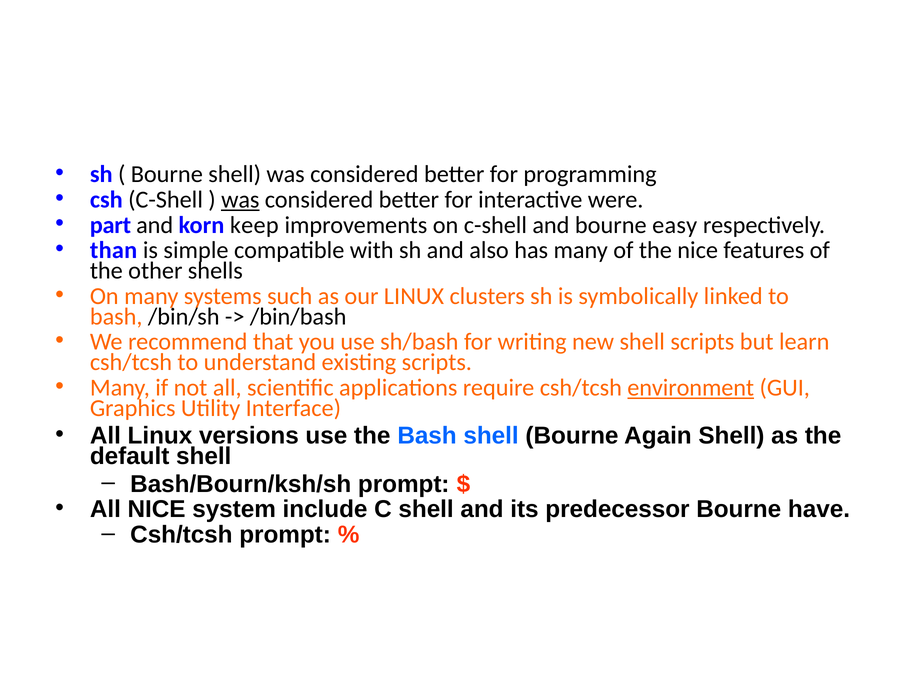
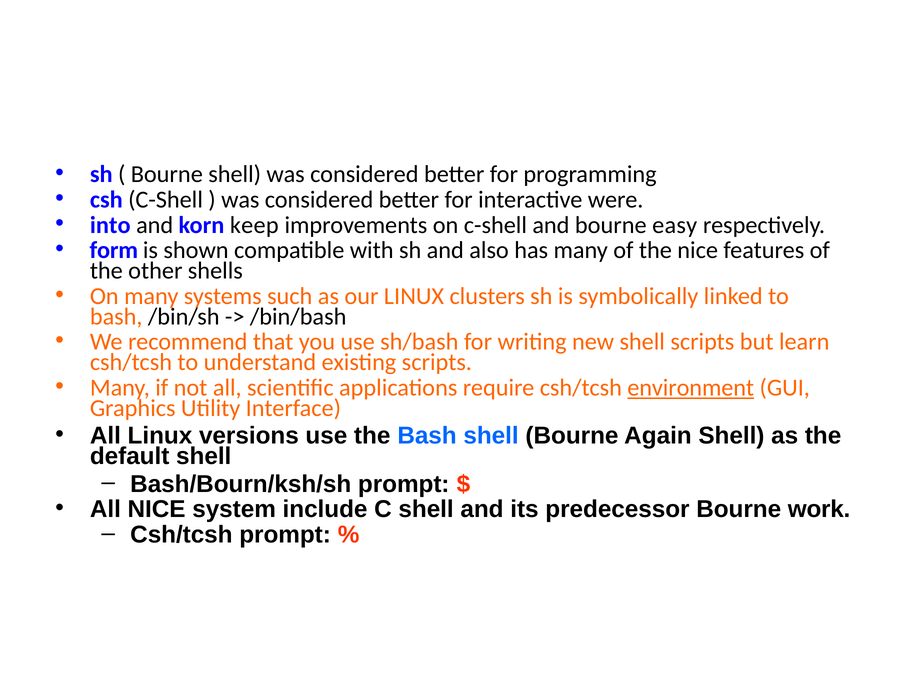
was underline: present -> none (240, 200)
part: part -> into (110, 225)
than: than -> form (114, 250)
simple: simple -> shown (196, 250)
have: have -> work (819, 509)
